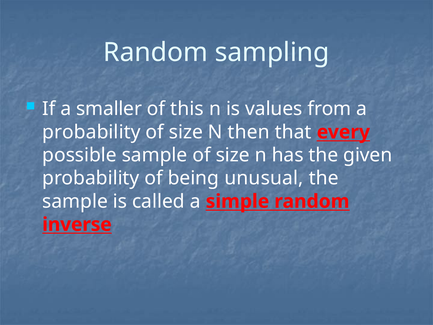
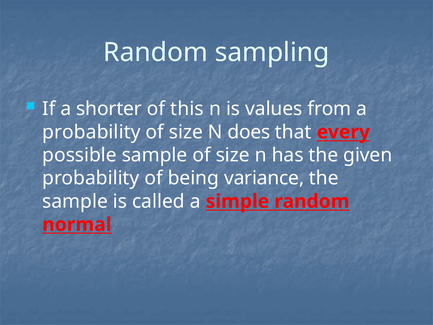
smaller: smaller -> shorter (109, 109)
then: then -> does (249, 132)
unusual: unusual -> variance (264, 178)
inverse: inverse -> normal (77, 224)
